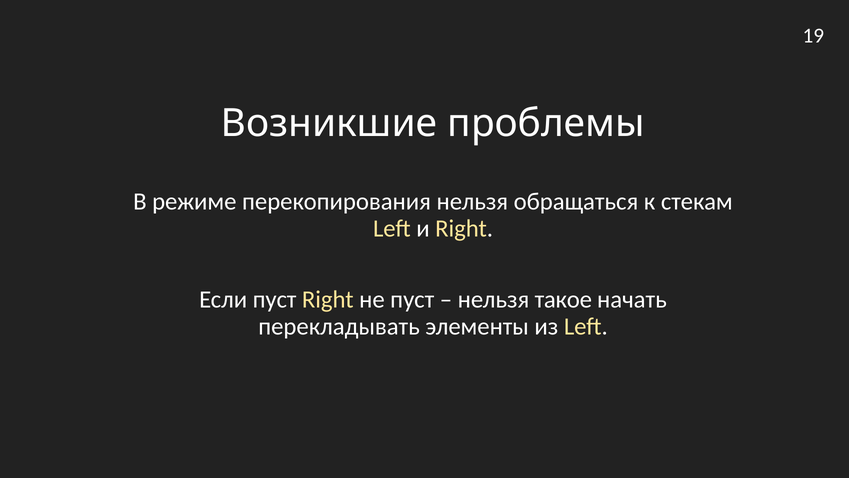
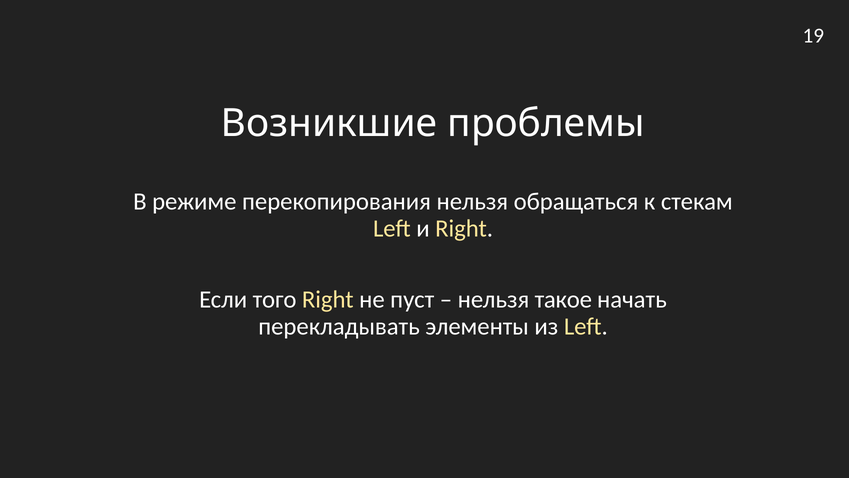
Если пуст: пуст -> того (275, 299)
